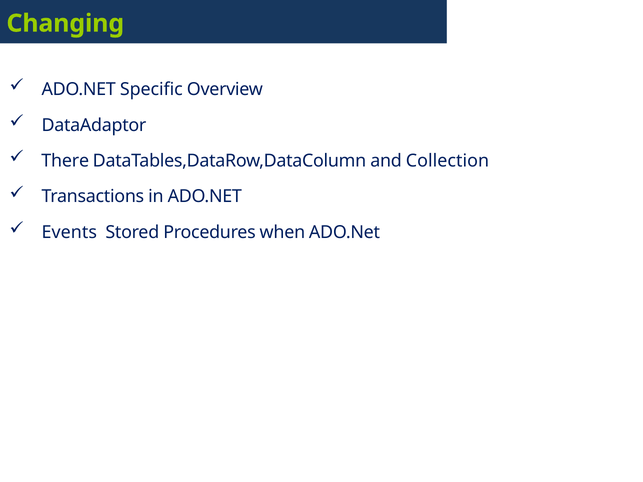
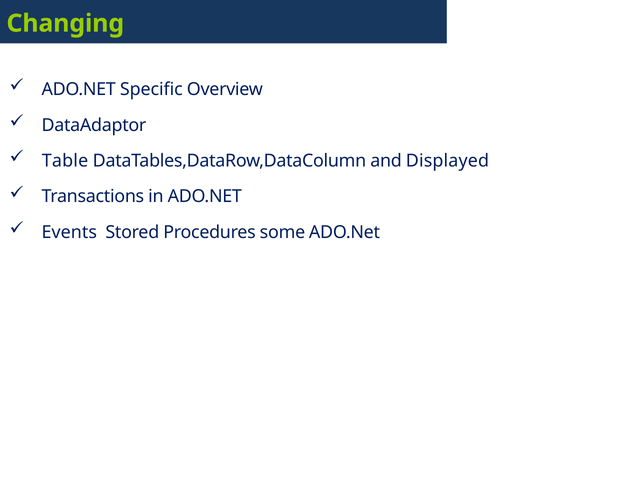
There: There -> Table (65, 161)
Collection: Collection -> Displayed (447, 161)
when: when -> some (282, 232)
